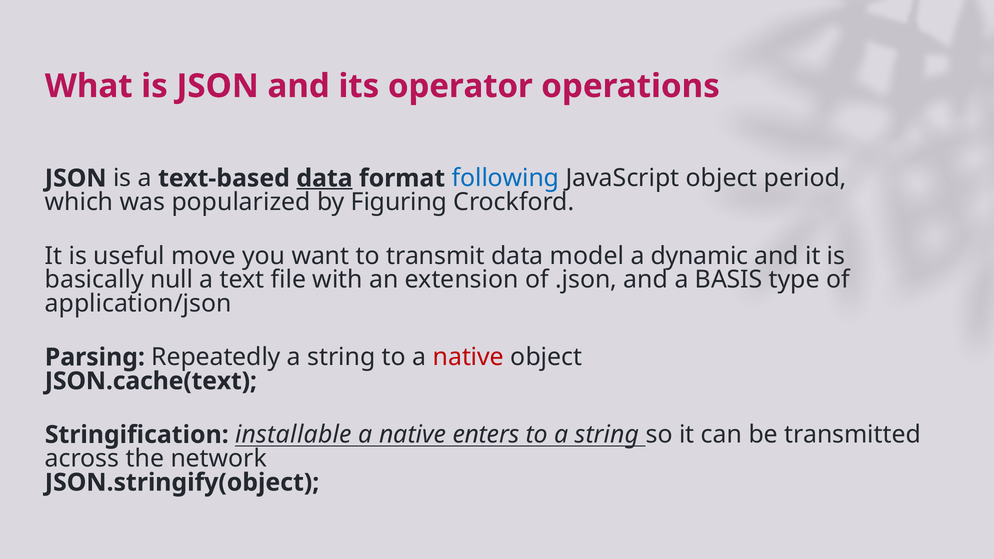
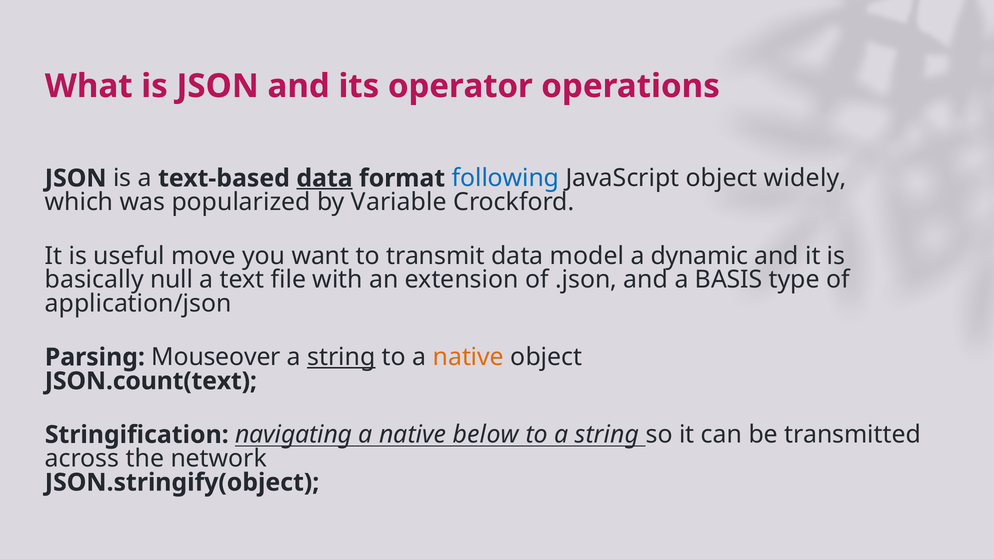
period: period -> widely (805, 178)
Figuring: Figuring -> Variable (399, 202)
Repeatedly: Repeatedly -> Mouseover (216, 357)
string underline: none -> present (341, 357)
native colour: red -> orange (468, 357)
JSON.cache(text: JSON.cache(text -> JSON.count(text (151, 381)
installable: installable -> navigating (294, 435)
enters: enters -> below (486, 435)
